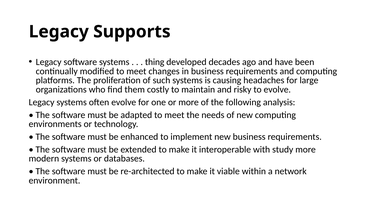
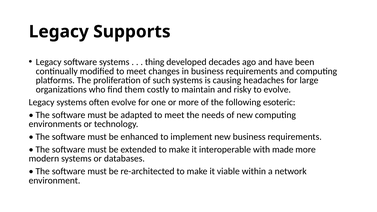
analysis: analysis -> esoteric (279, 102)
study: study -> made (283, 149)
